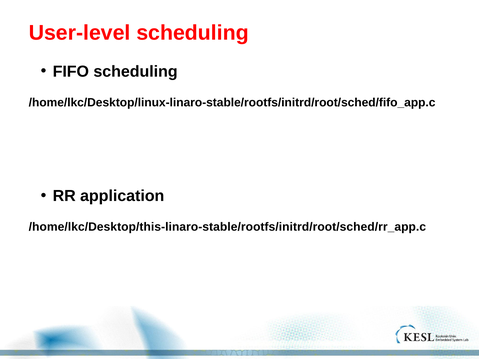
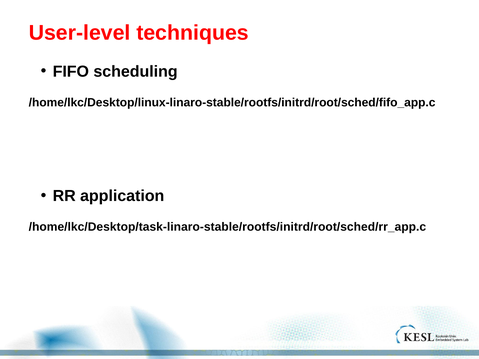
User-level scheduling: scheduling -> techniques (193, 33)
/home/lkc/Desktop/this-linaro-stable/rootfs/initrd/root/sched/rr_app.c: /home/lkc/Desktop/this-linaro-stable/rootfs/initrd/root/sched/rr_app.c -> /home/lkc/Desktop/task-linaro-stable/rootfs/initrd/root/sched/rr_app.c (227, 227)
